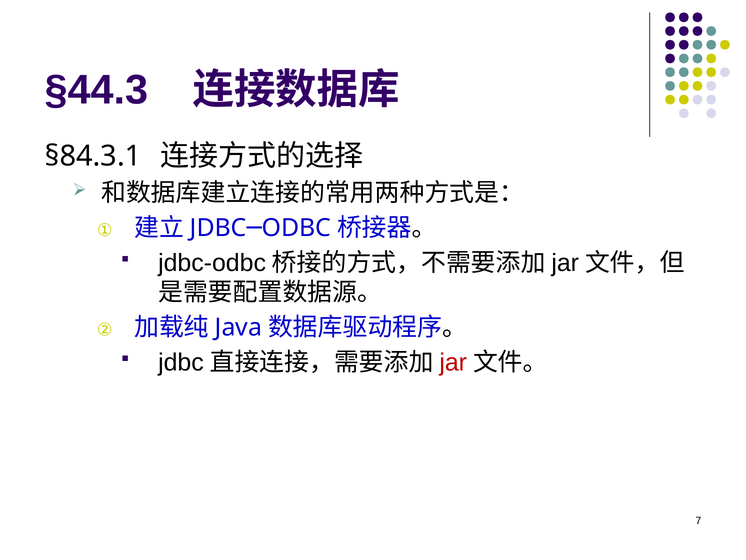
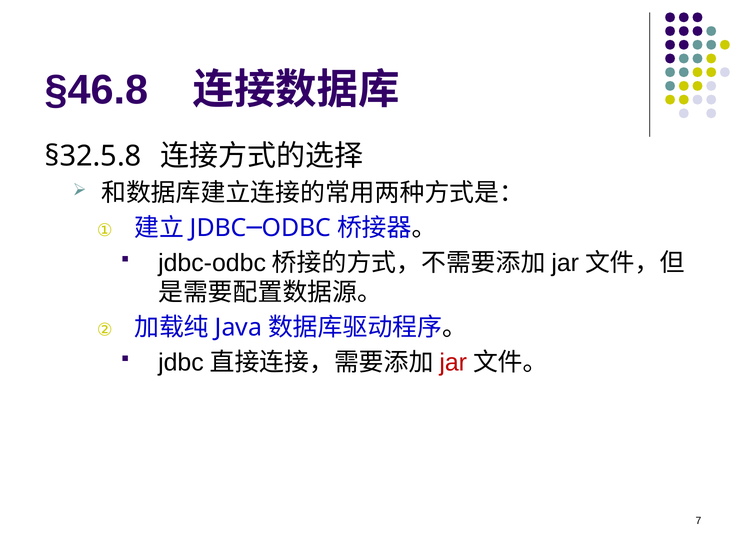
§44.3: §44.3 -> §46.8 (97, 90)
§84.3.1: §84.3.1 -> §32.5.8 (93, 156)
